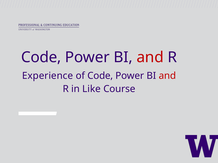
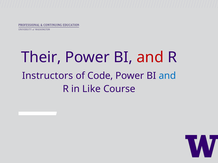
Code: Code -> Their (41, 57)
Experience: Experience -> Instructors (48, 76)
and colour: red -> blue (167, 76)
